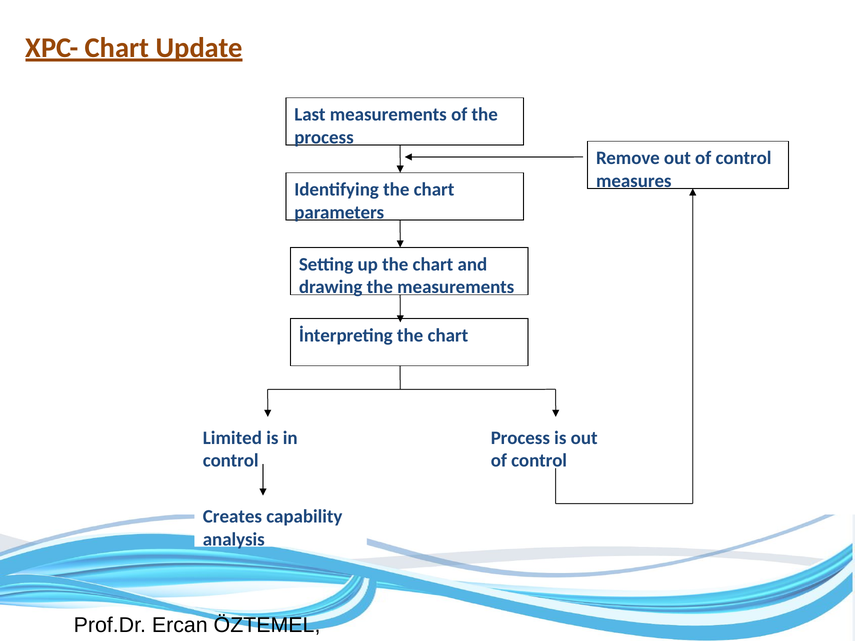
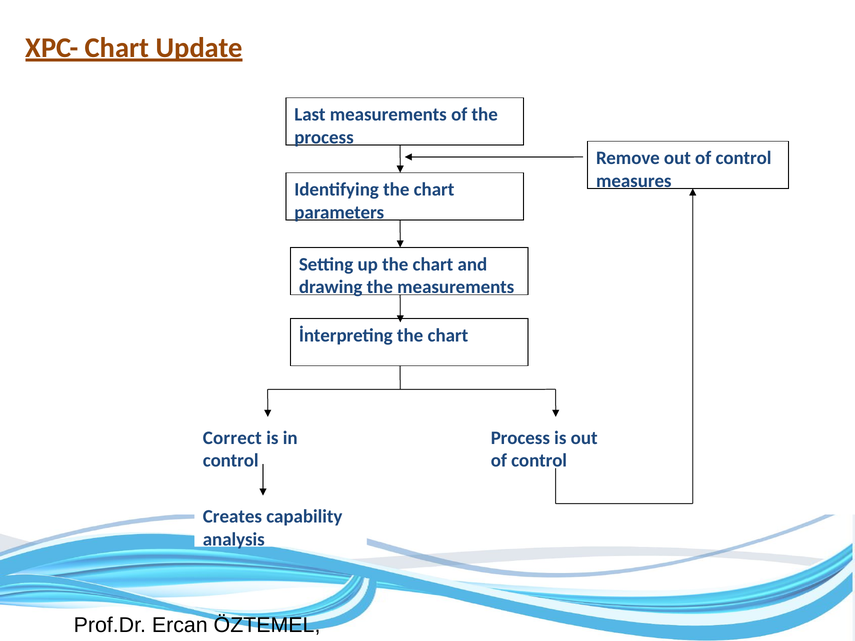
Limited: Limited -> Correct (232, 438)
